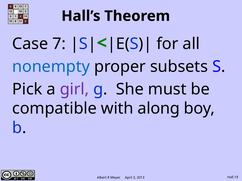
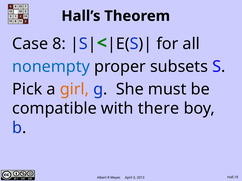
7: 7 -> 8 (59, 44)
girl colour: purple -> orange (74, 89)
along: along -> there (159, 109)
